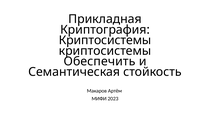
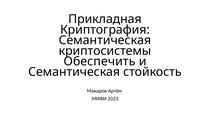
Криптосистемы: Криптосистемы -> Cемантическая (105, 40)
